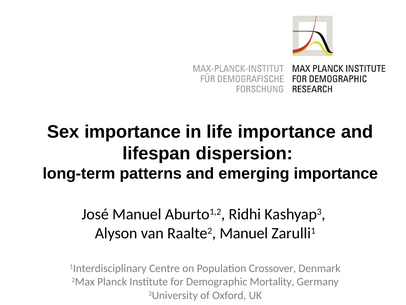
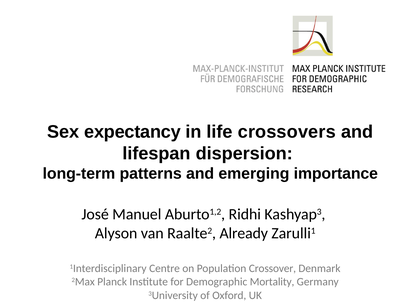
Sex importance: importance -> expectancy (133, 132)
life importance: importance -> crossovers (287, 132)
Raalte2 Manuel: Manuel -> Already (244, 233)
